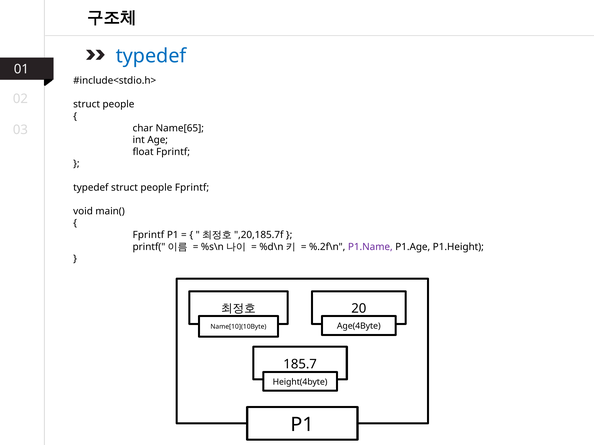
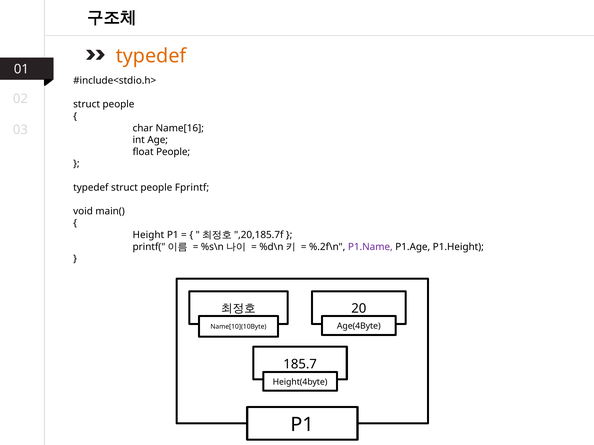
typedef colour: blue -> orange (151, 56)
Name[65: Name[65 -> Name[16 (180, 128)
float Fprintf: Fprintf -> People (173, 152)
Fprintf: Fprintf -> Height (148, 235)
